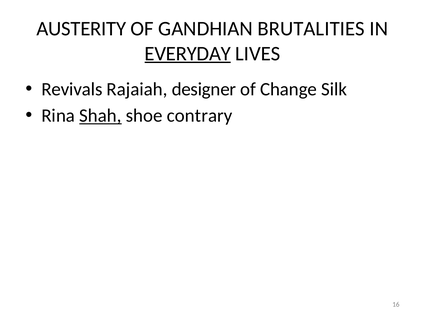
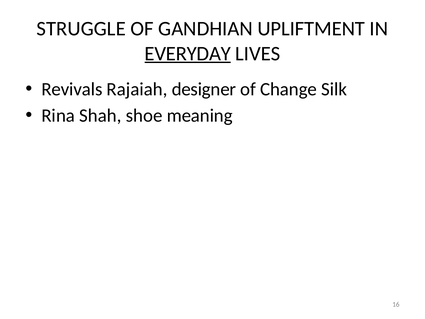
AUSTERITY: AUSTERITY -> STRUGGLE (81, 29)
BRUTALITIES: BRUTALITIES -> UPLIFTMENT (311, 29)
Shah underline: present -> none (100, 116)
contrary: contrary -> meaning (200, 116)
